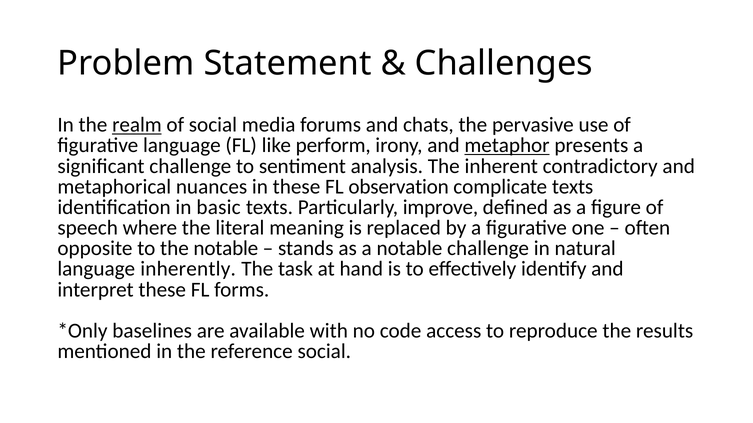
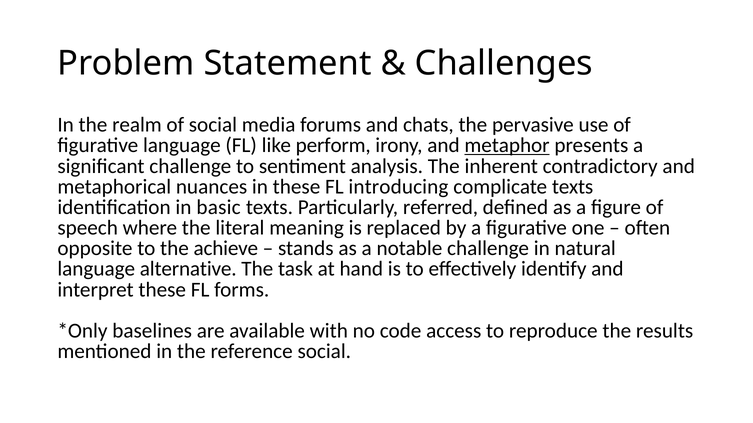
realm underline: present -> none (137, 125)
observation: observation -> introducing (398, 187)
improve: improve -> referred (440, 207)
the notable: notable -> achieve (226, 249)
inherently: inherently -> alternative (188, 269)
